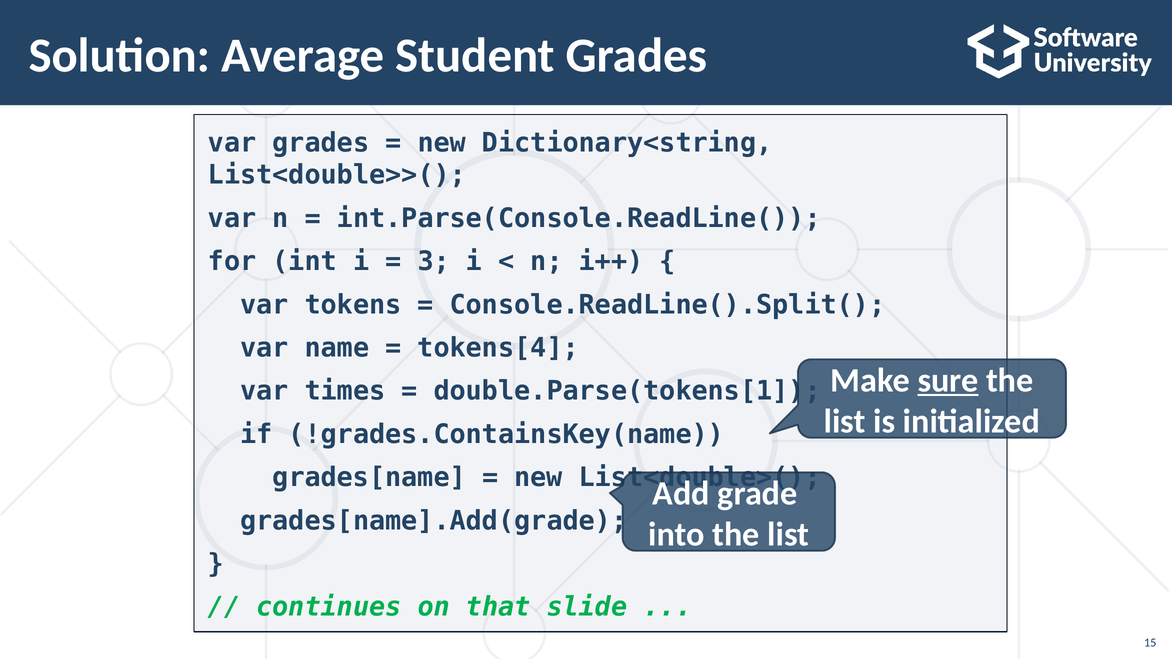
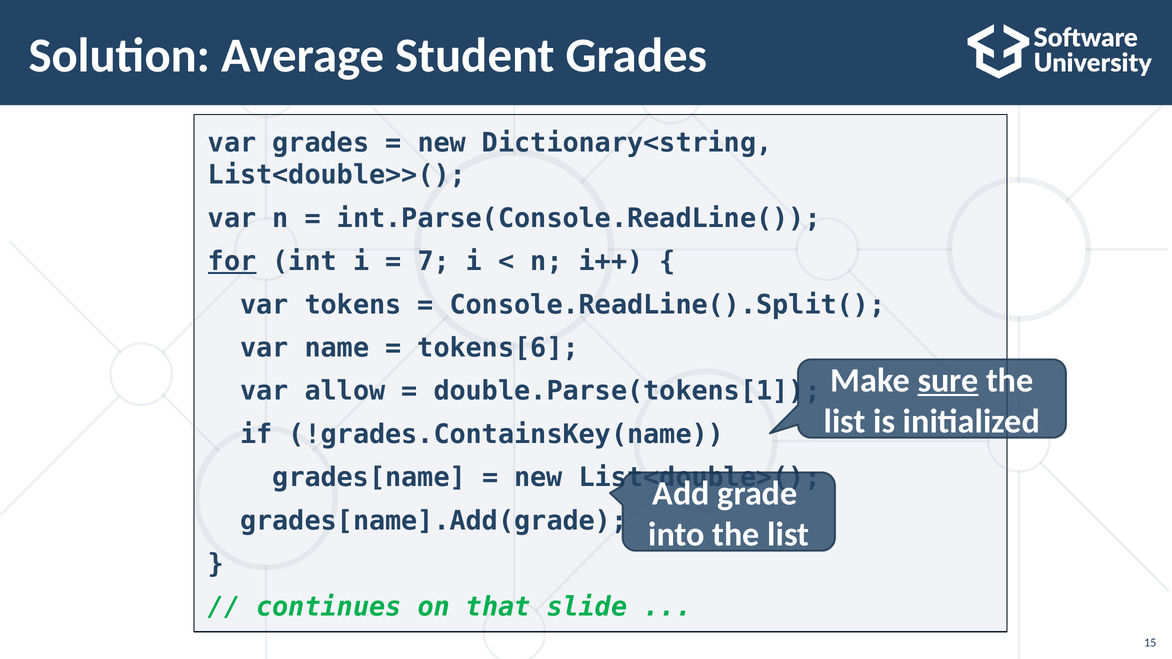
for underline: none -> present (232, 262)
3: 3 -> 7 (434, 262)
tokens[4: tokens[4 -> tokens[6 (498, 348)
times: times -> allow (345, 391)
